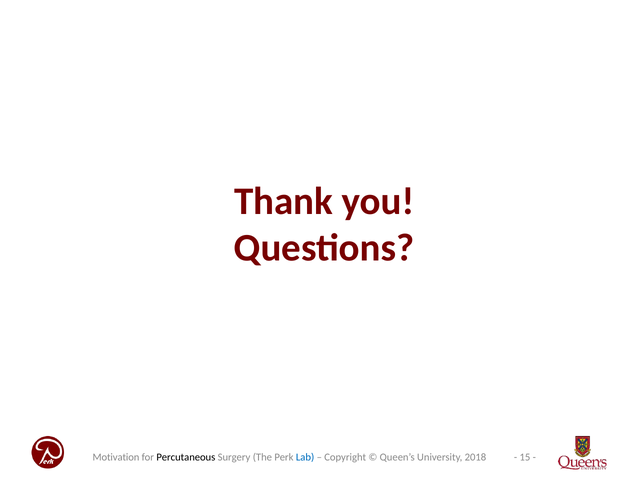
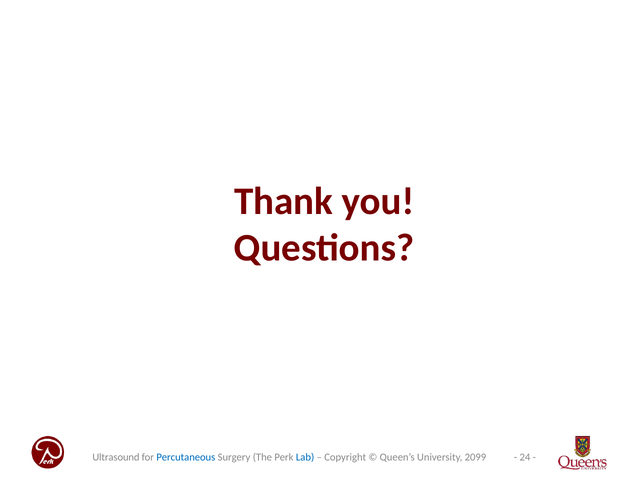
Motivation: Motivation -> Ultrasound (116, 457)
Percutaneous colour: black -> blue (186, 457)
2018: 2018 -> 2099 (475, 457)
15: 15 -> 24 (525, 457)
